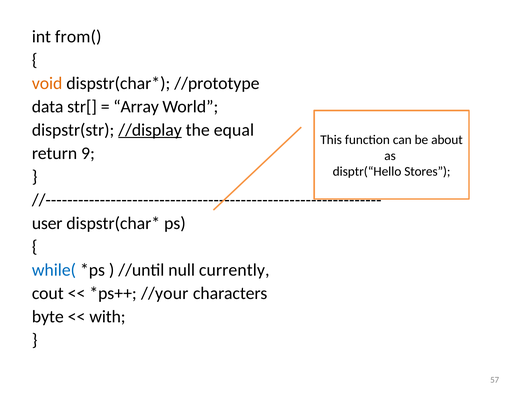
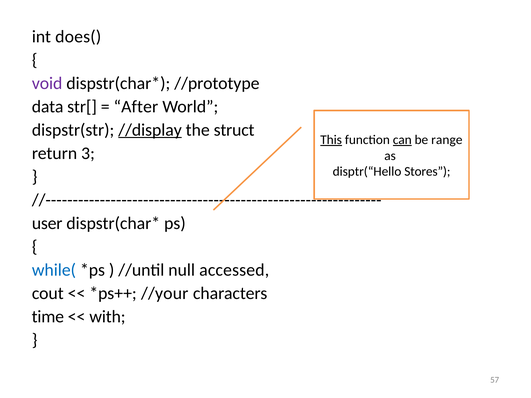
from(: from( -> does( (78, 37)
void colour: orange -> purple (47, 83)
Array: Array -> After (136, 107)
equal: equal -> struct (234, 130)
This underline: none -> present (331, 140)
can underline: none -> present (402, 140)
about: about -> range (447, 140)
9: 9 -> 3 (88, 153)
currently: currently -> accessed (234, 270)
byte: byte -> time (48, 317)
